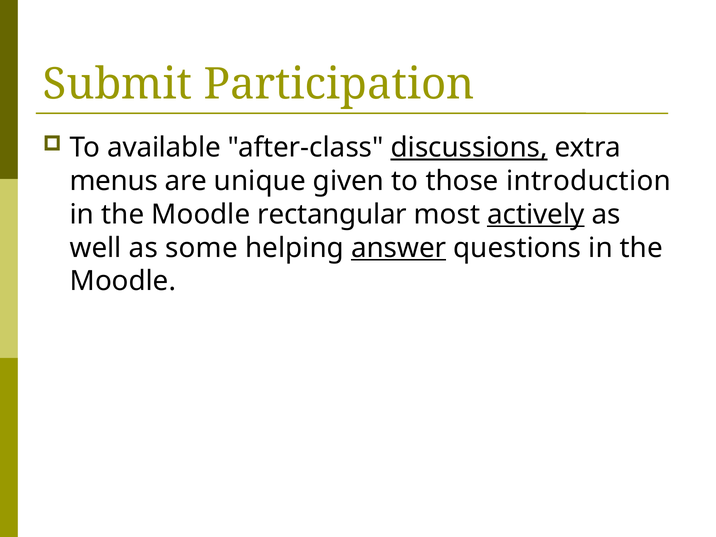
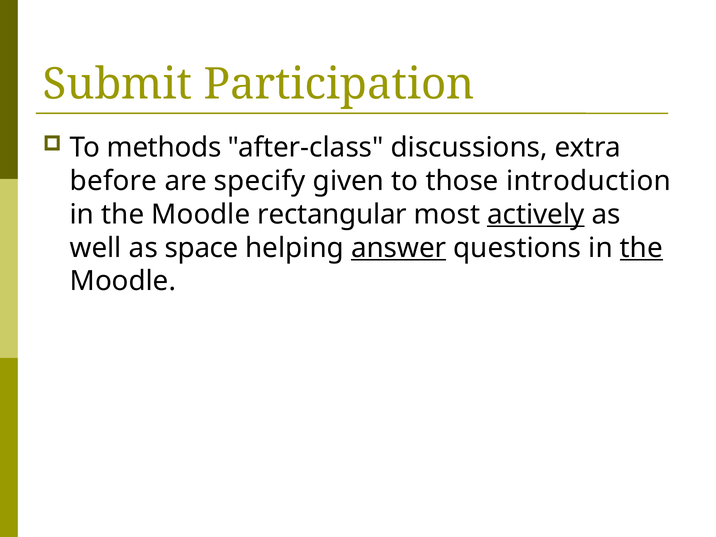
available: available -> methods (164, 148)
discussions underline: present -> none (469, 148)
menus: menus -> before (114, 181)
unique: unique -> specify (260, 181)
some: some -> space (202, 248)
the underline: none -> present (641, 248)
